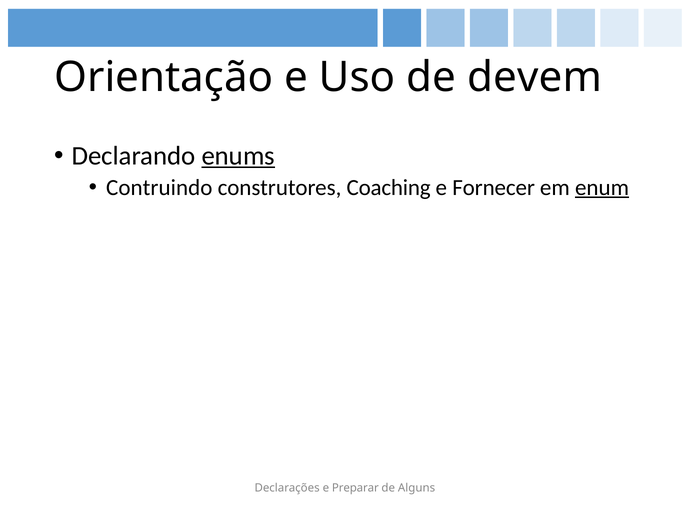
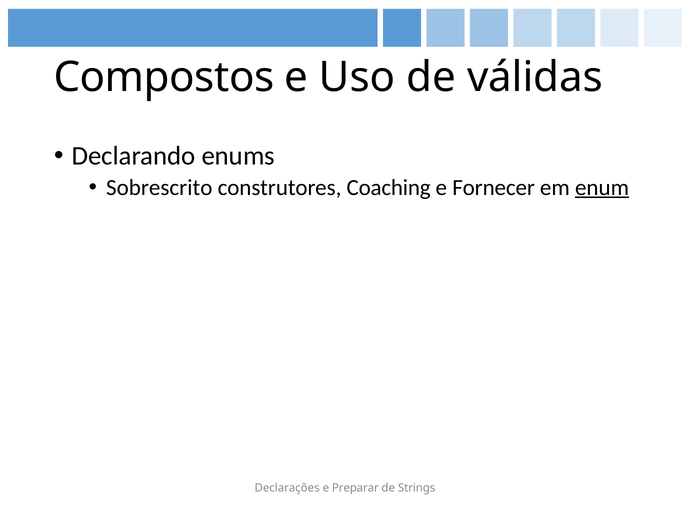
Orientação: Orientação -> Compostos (164, 77)
devem: devem -> válidas (535, 77)
enums underline: present -> none (238, 156)
Contruindo: Contruindo -> Sobrescrito (159, 187)
Alguns: Alguns -> Strings (417, 487)
